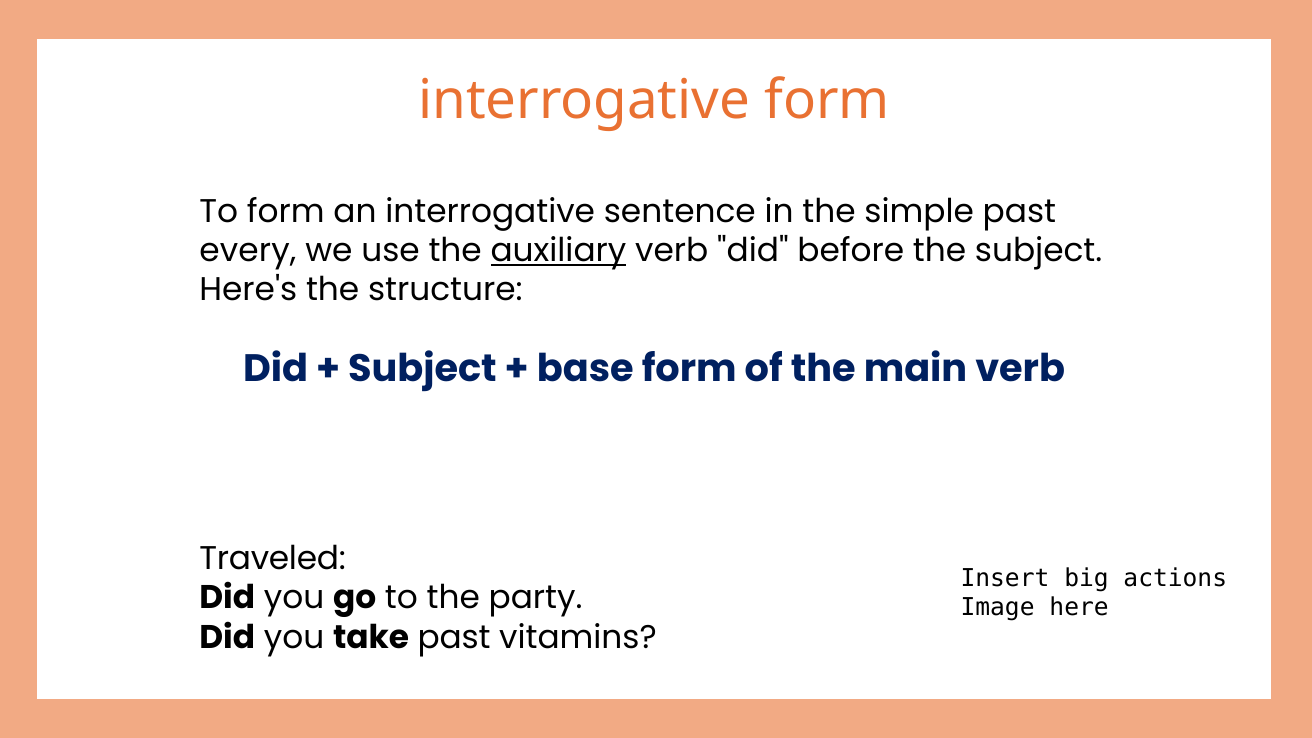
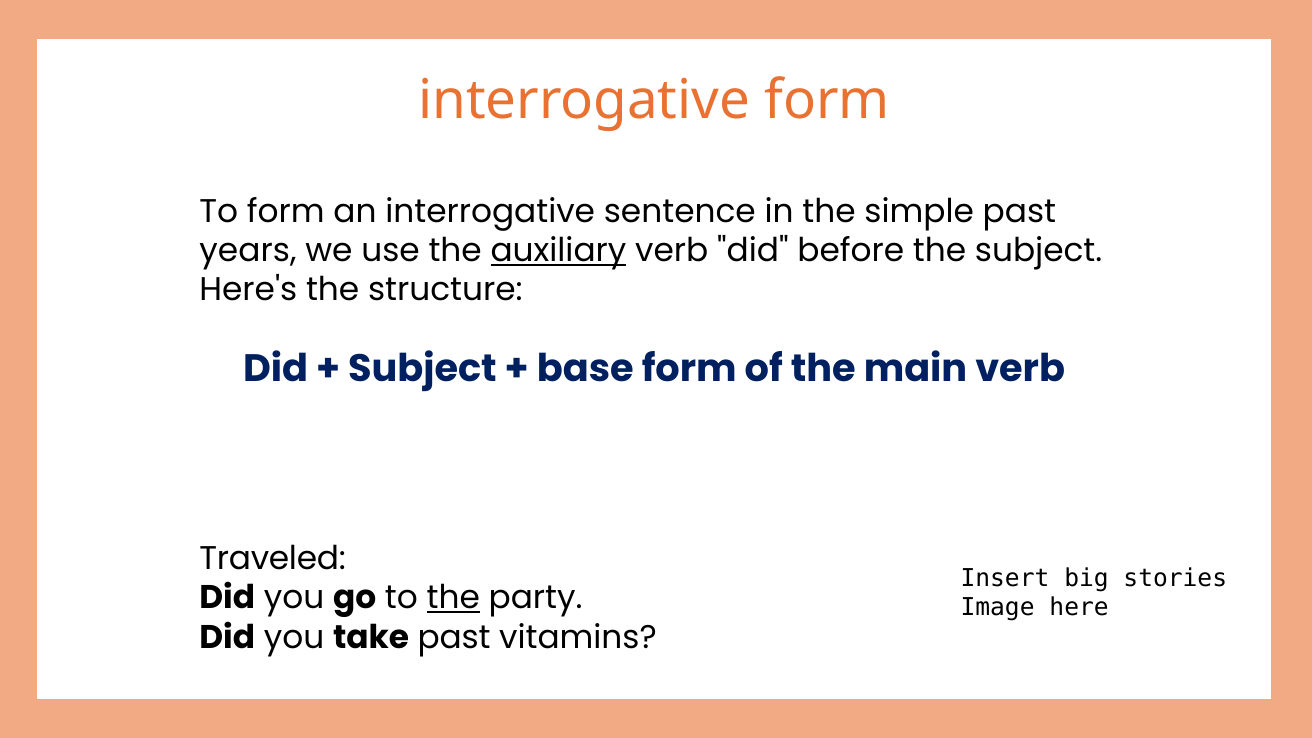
every: every -> years (248, 251)
actions: actions -> stories (1175, 578)
the underline: none -> present (453, 598)
